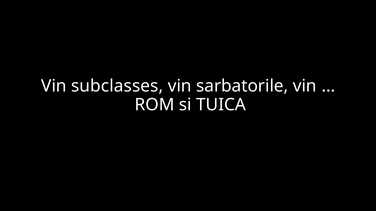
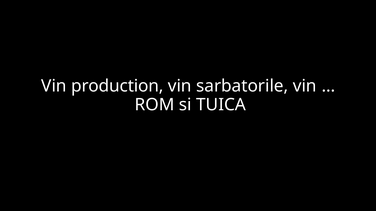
subclasses: subclasses -> production (117, 86)
